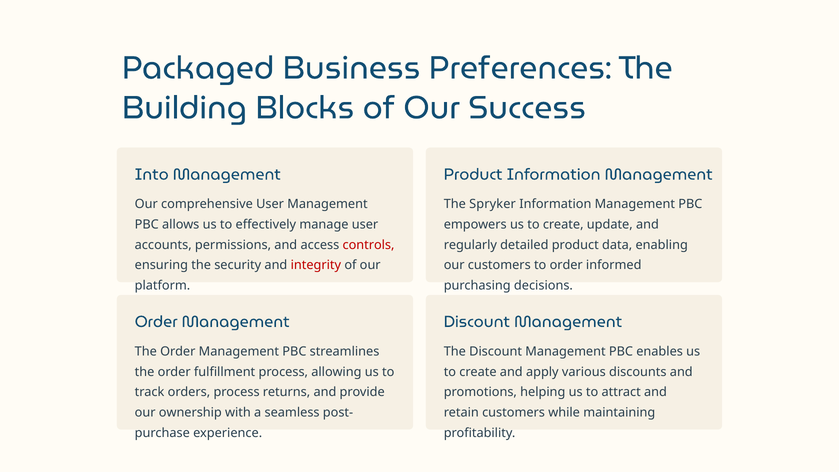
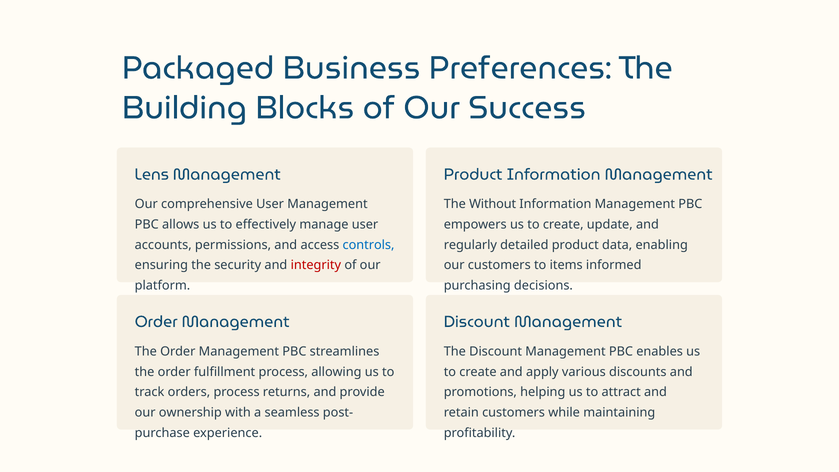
Into: Into -> Lens (152, 174)
Spryker: Spryker -> Without (493, 204)
controls colour: red -> blue (369, 245)
to order: order -> items (566, 265)
